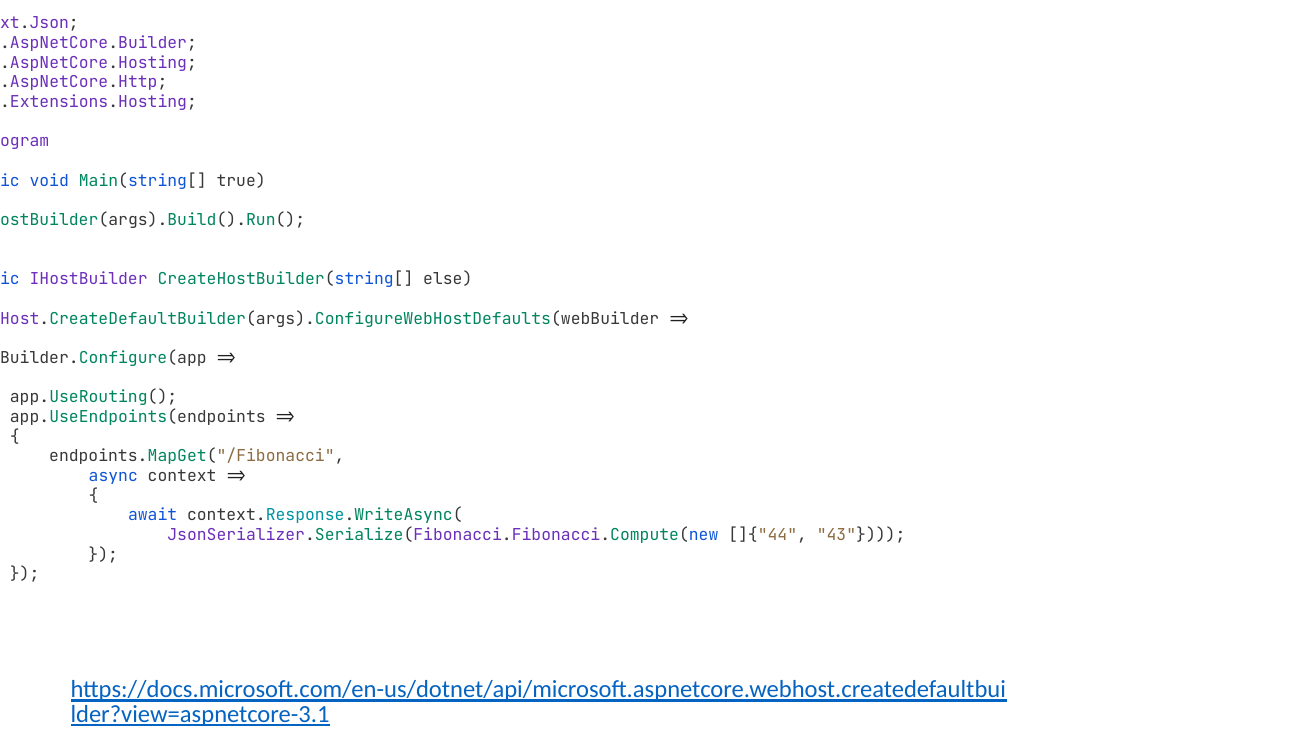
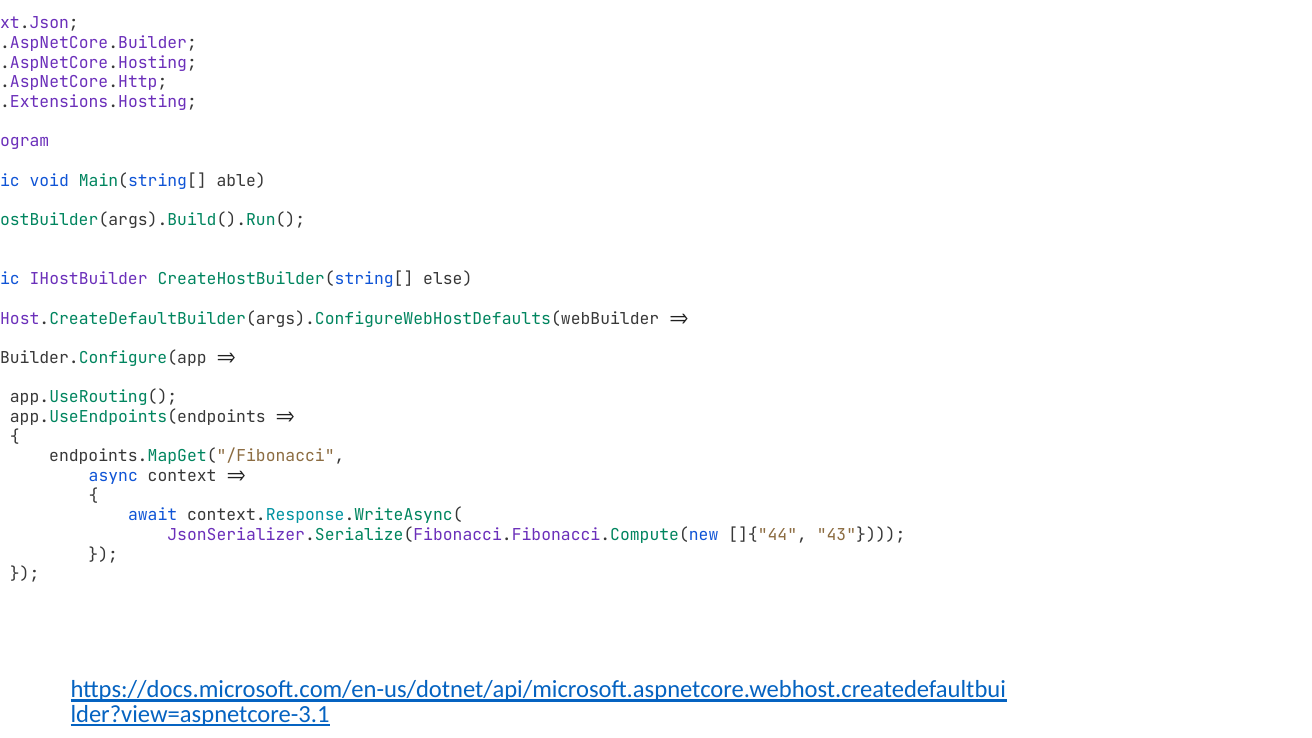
true: true -> able (241, 181)
